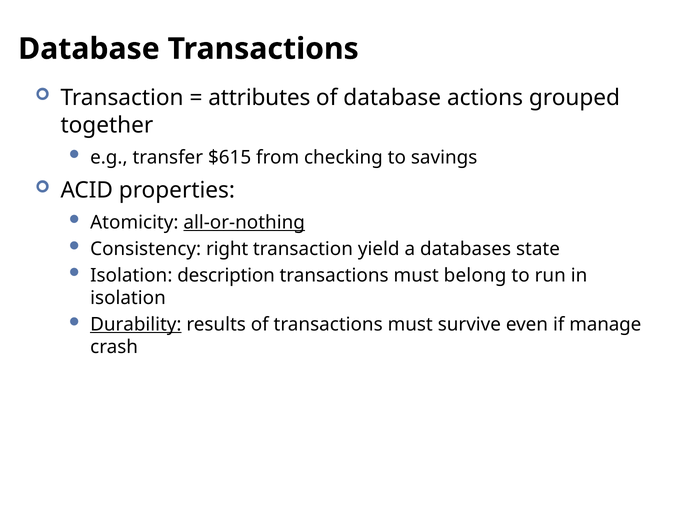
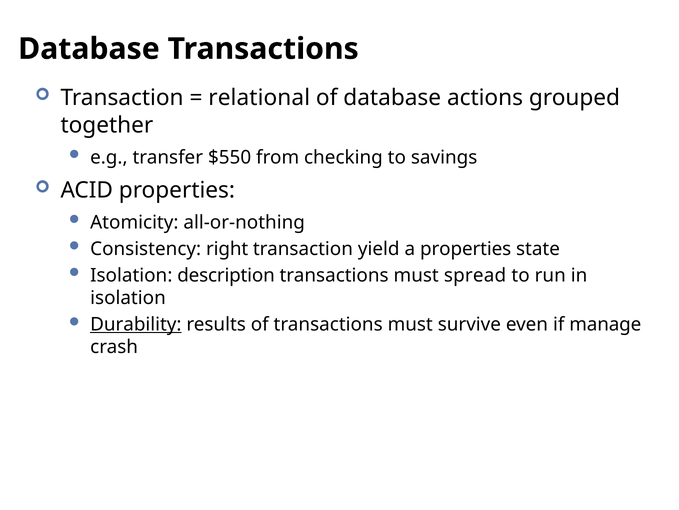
attributes: attributes -> relational (259, 98)
$615: $615 -> $550 (230, 157)
all-or-nothing underline: present -> none (244, 222)
a databases: databases -> properties (466, 249)
belong: belong -> spread (475, 275)
